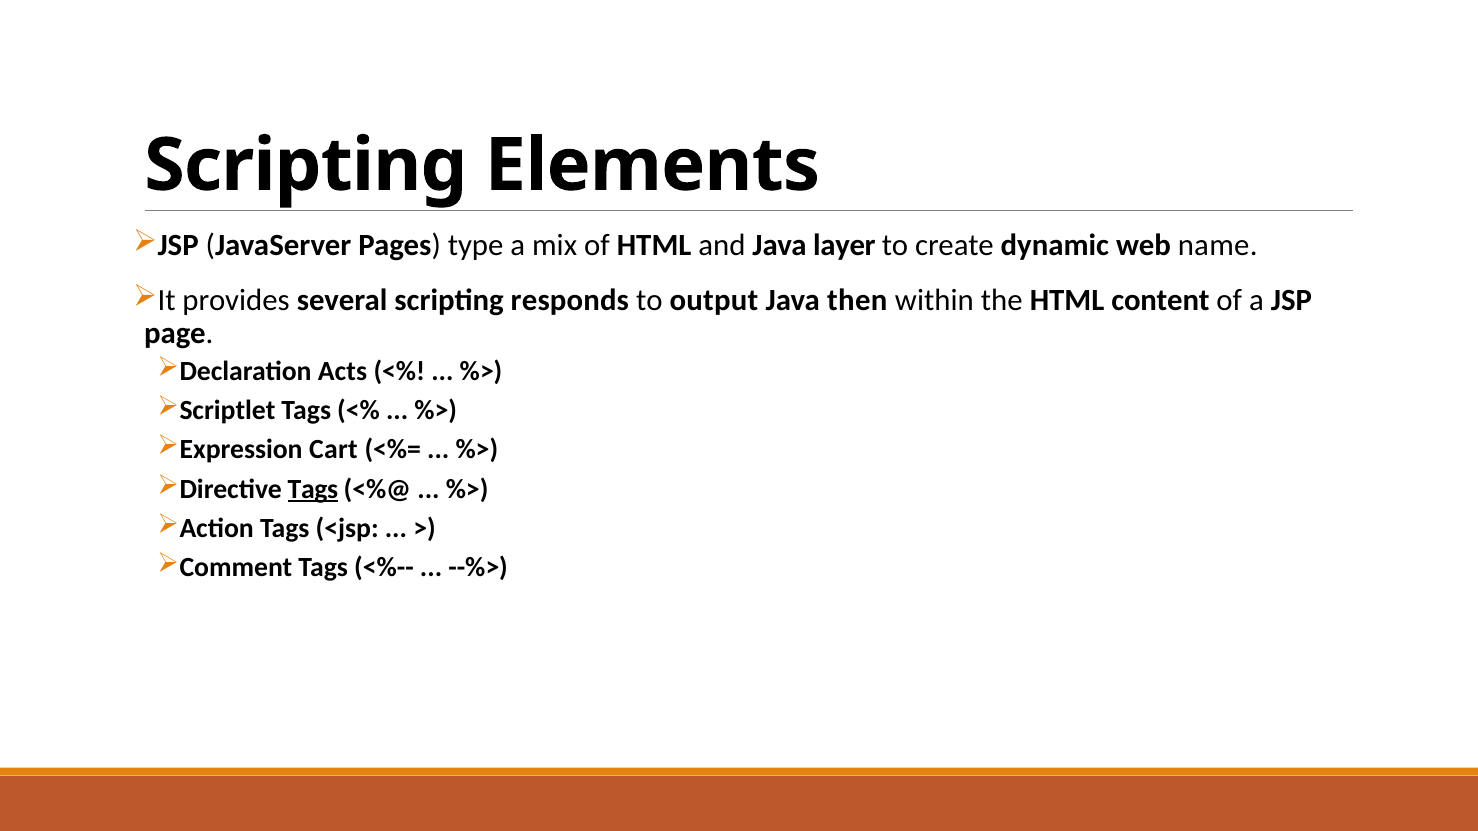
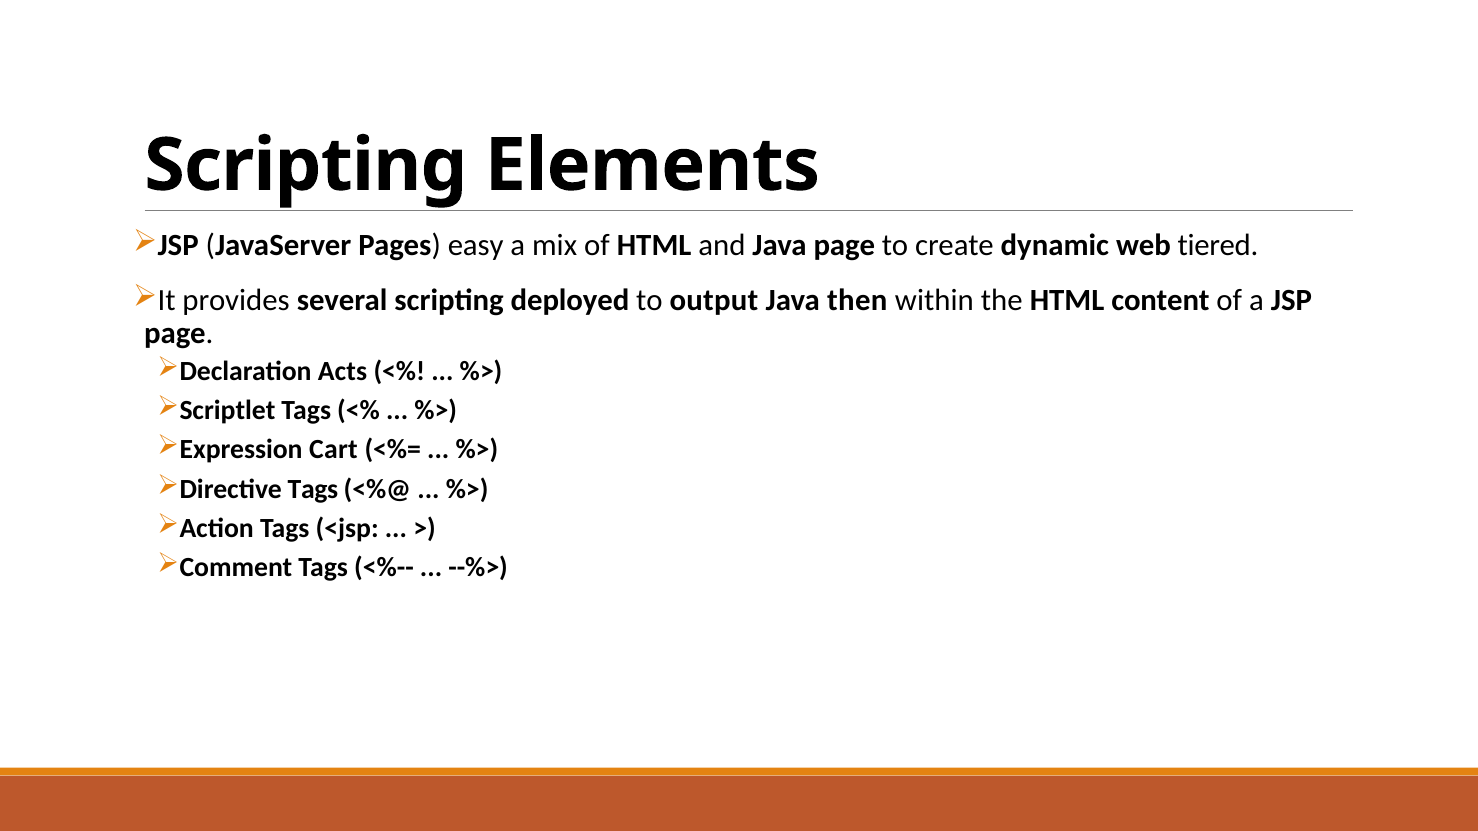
type: type -> easy (476, 246)
Java layer: layer -> page (844, 246)
name: name -> tiered (1218, 246)
responds: responds -> deployed (570, 301)
Tags underline: present -> none (313, 489)
